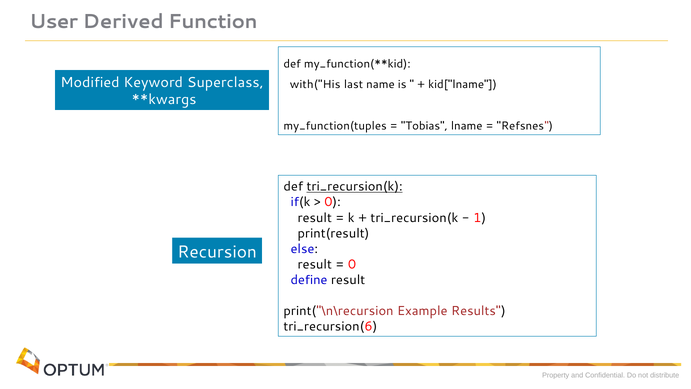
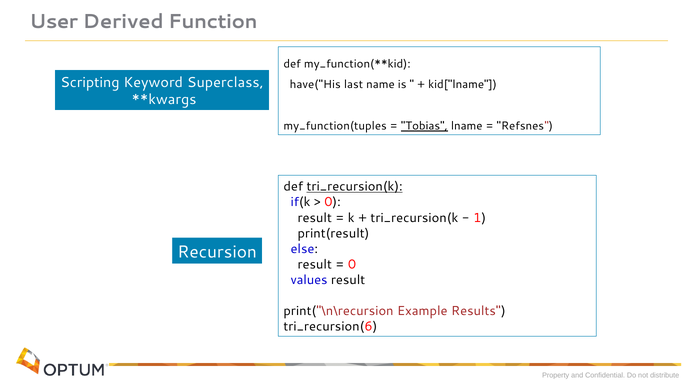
Modified: Modified -> Scripting (90, 82)
with("His: with("His -> have("His (315, 85)
Tobias underline: none -> present (424, 126)
define: define -> values (309, 280)
